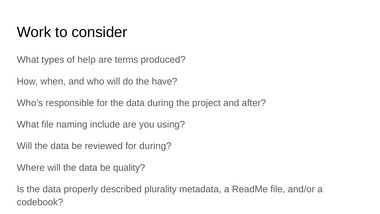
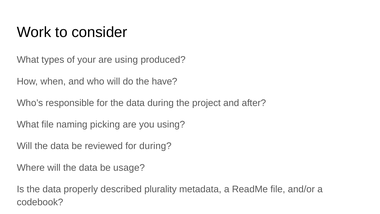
help: help -> your (87, 60)
are terms: terms -> using (126, 60)
include: include -> picking (105, 124)
quality: quality -> usage (129, 167)
